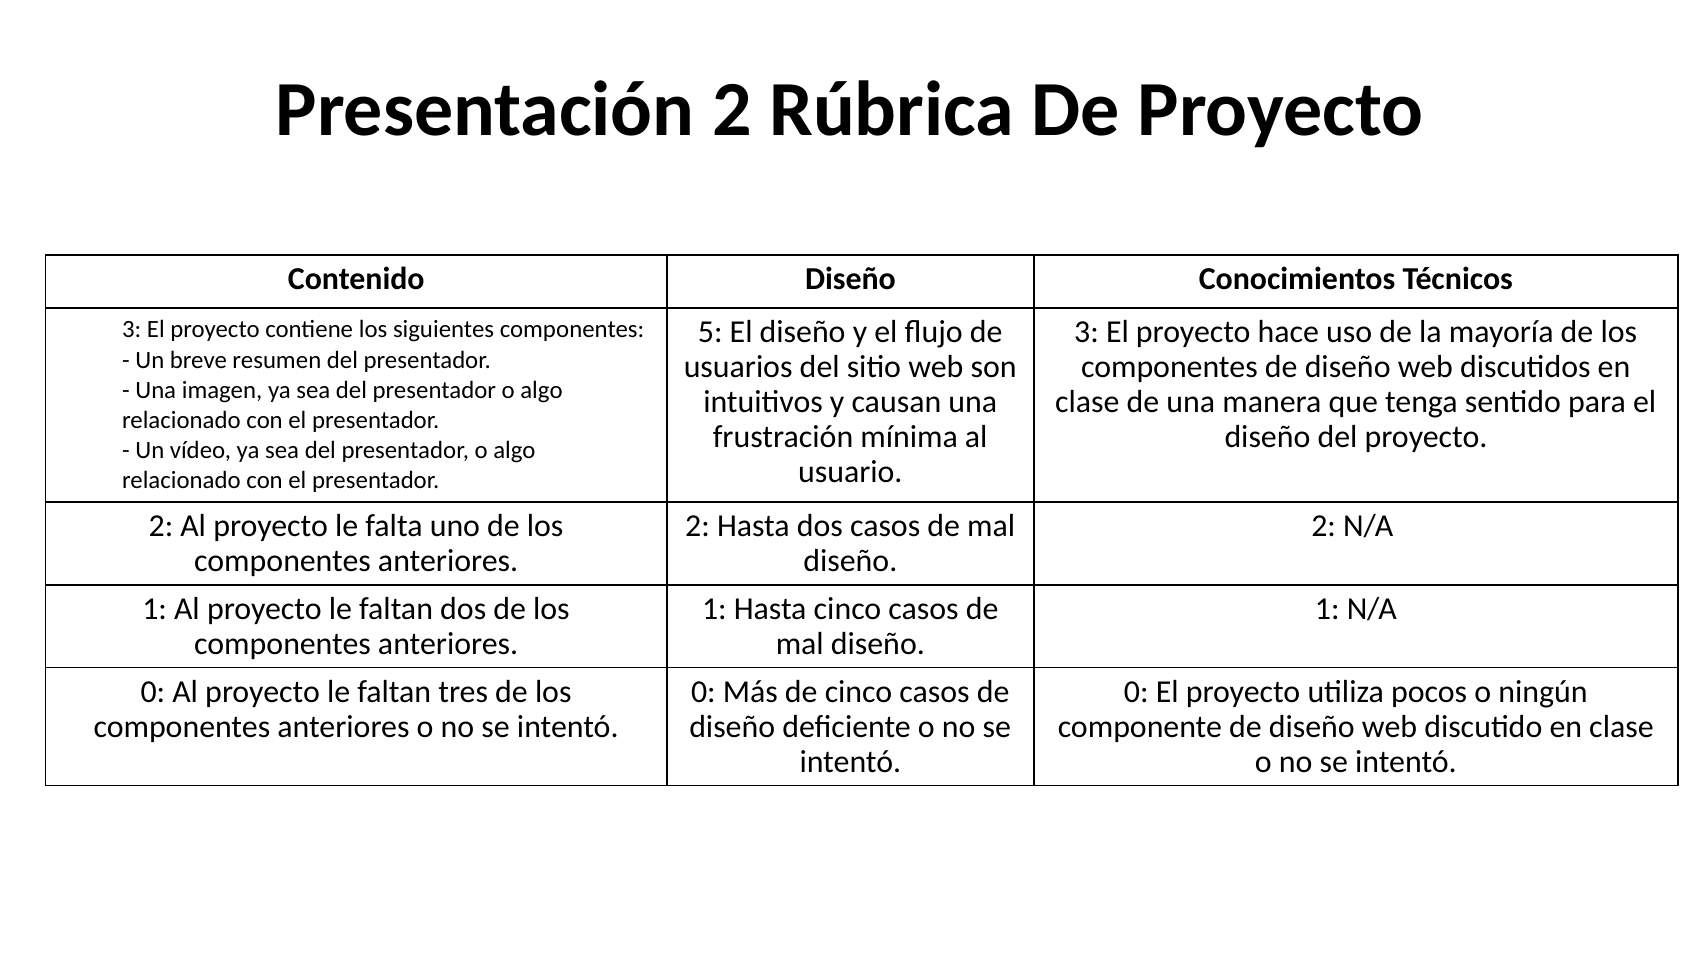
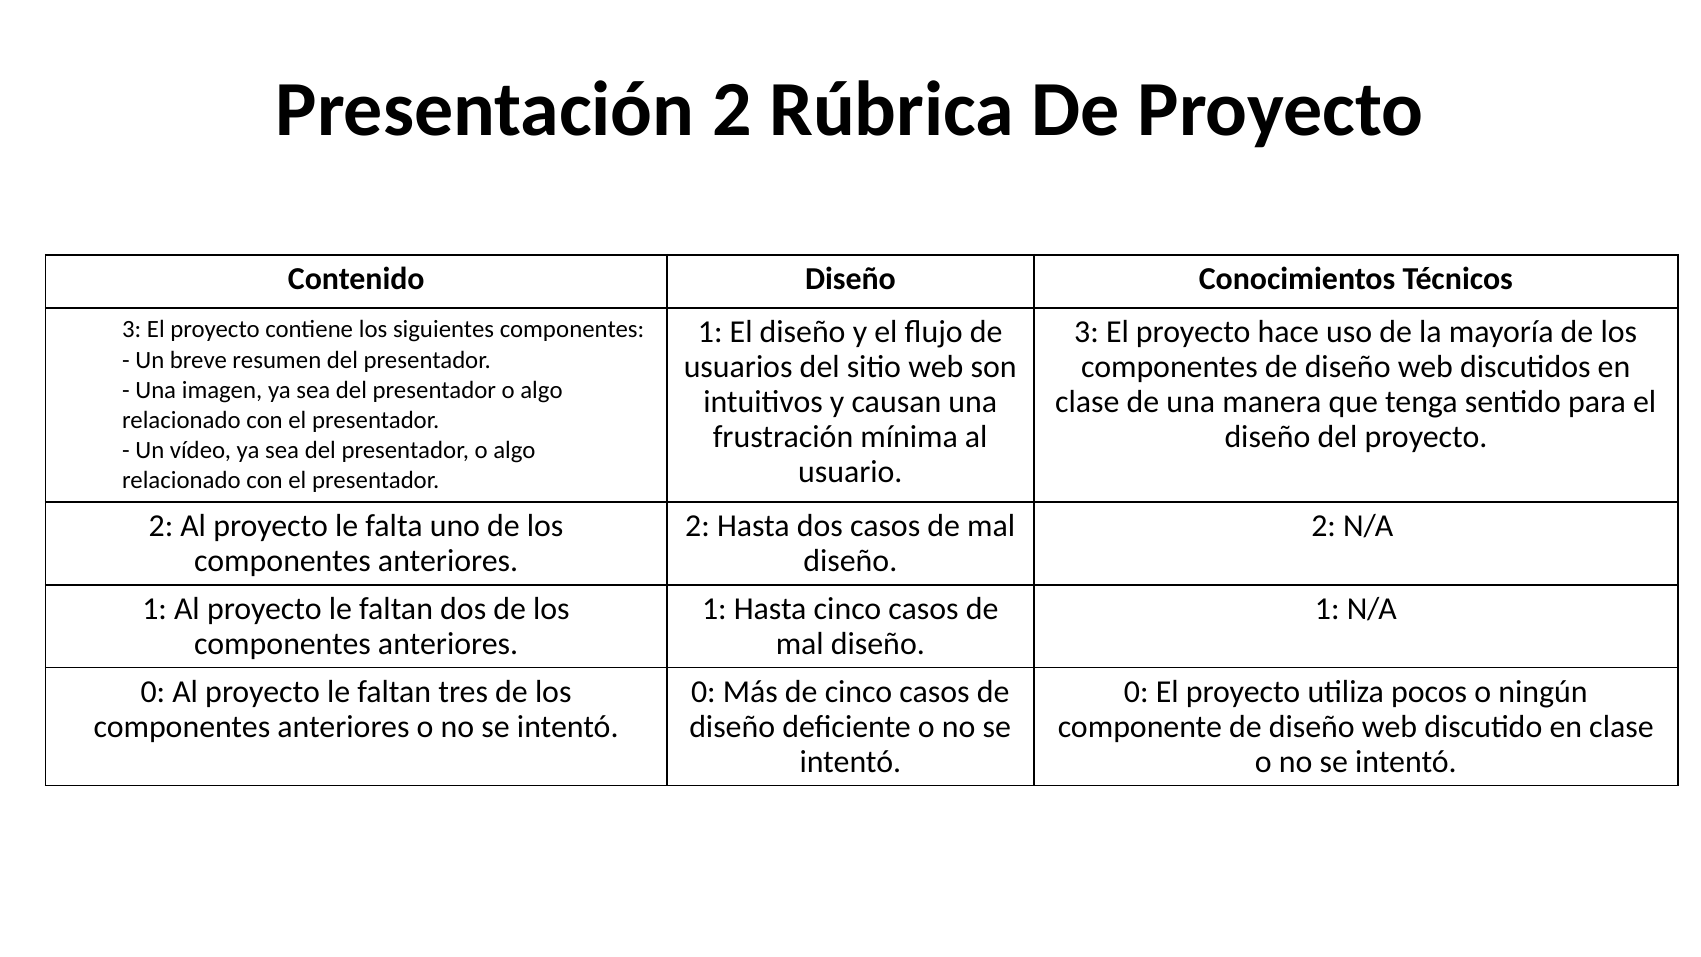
5: 5 -> 1 (710, 332)
